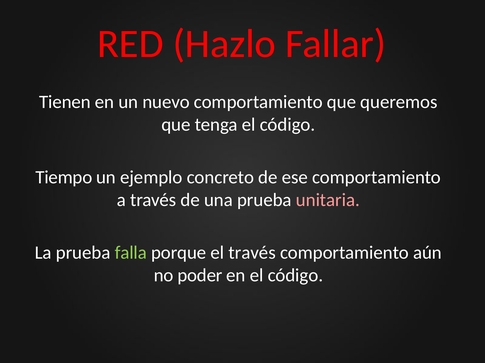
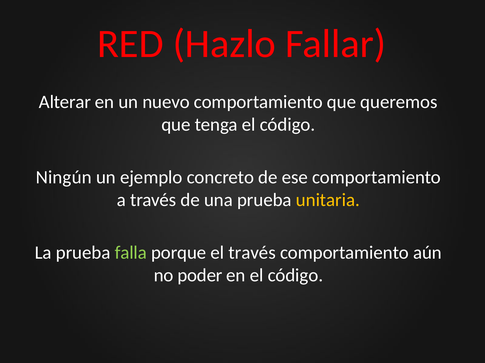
Tienen: Tienen -> Alterar (65, 102)
Tiempo: Tiempo -> Ningún (64, 178)
unitaria colour: pink -> yellow (328, 200)
